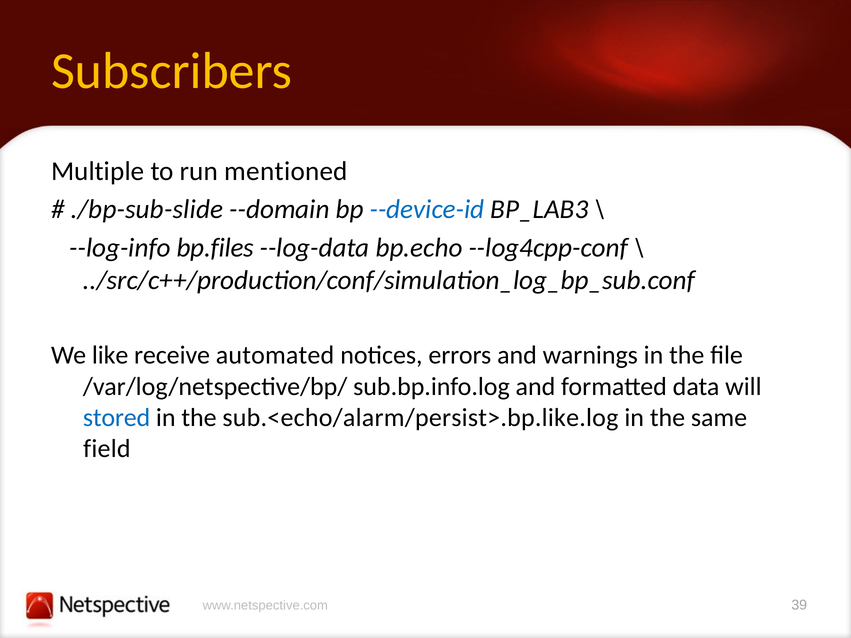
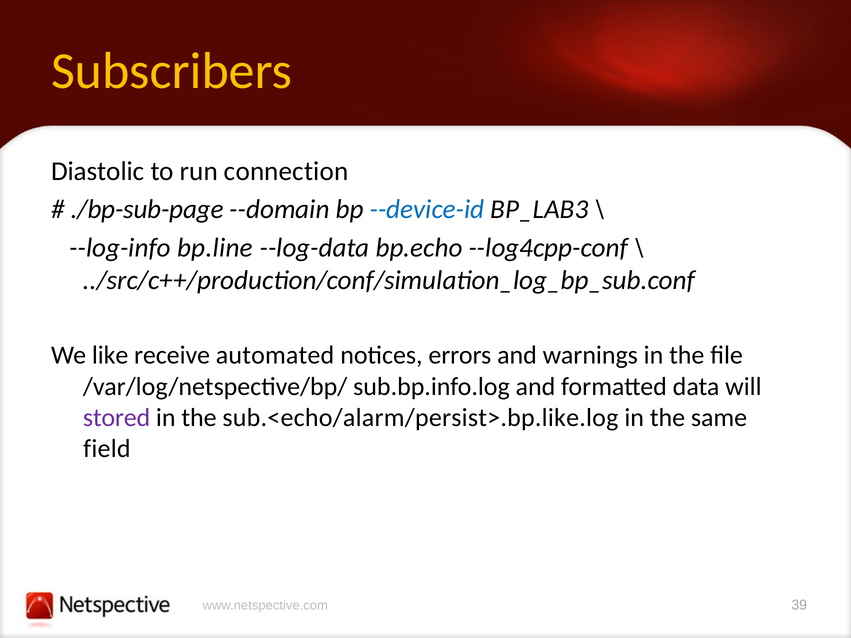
Multiple: Multiple -> Diastolic (98, 171)
mentioned: mentioned -> connection (286, 171)
./bp-sub-slide: ./bp-sub-slide -> ./bp-sub-page (147, 210)
bp.files: bp.files -> bp.line (215, 248)
stored colour: blue -> purple (117, 418)
